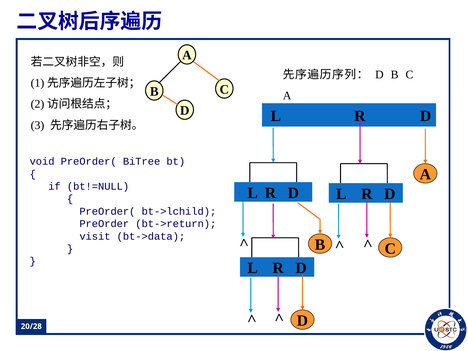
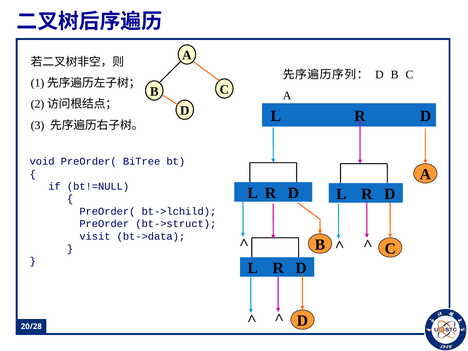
bt->return: bt->return -> bt->struct (176, 224)
